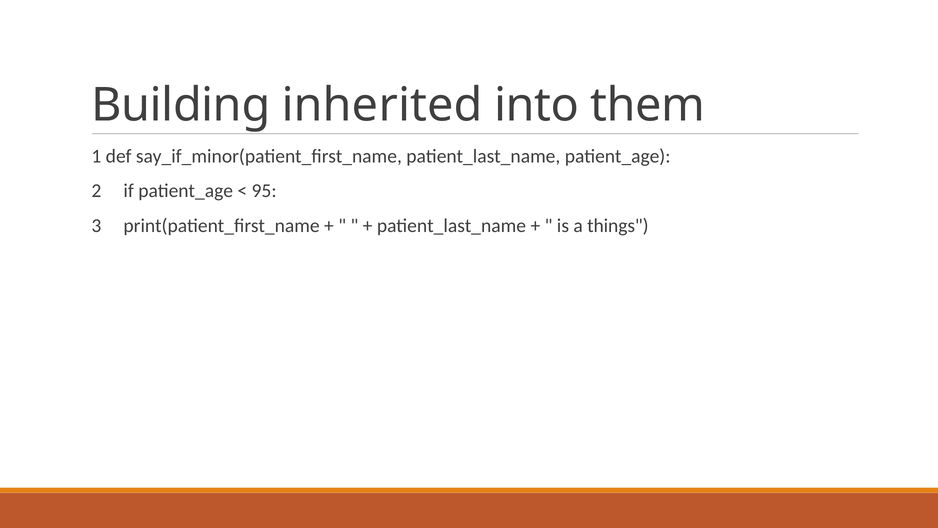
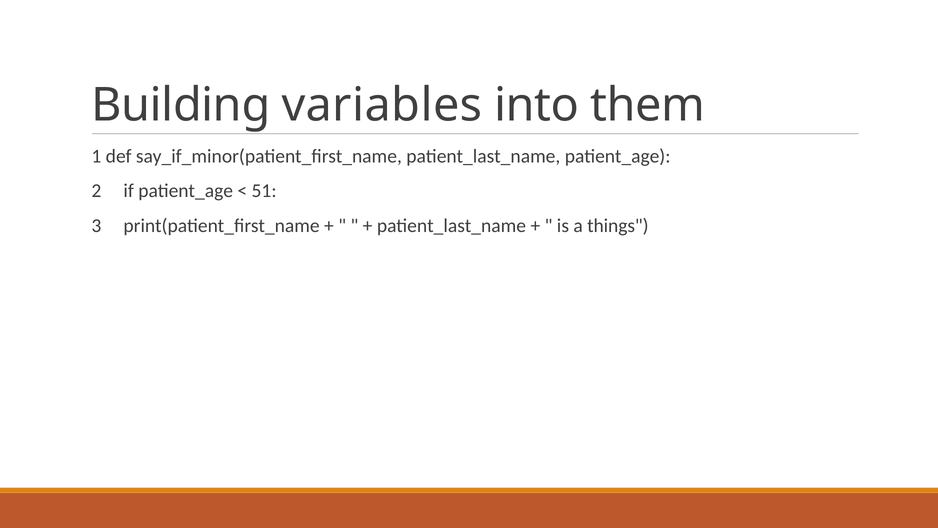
inherited: inherited -> variables (382, 105)
95: 95 -> 51 (264, 191)
